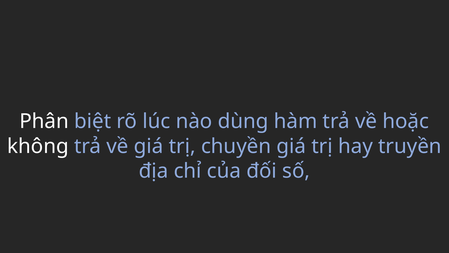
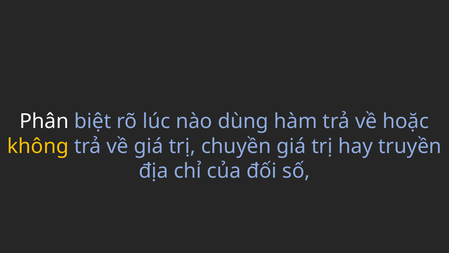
không colour: white -> yellow (38, 146)
